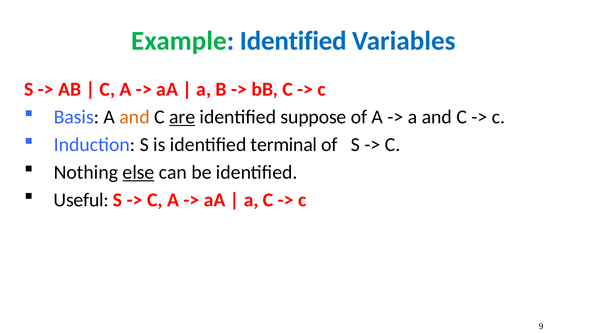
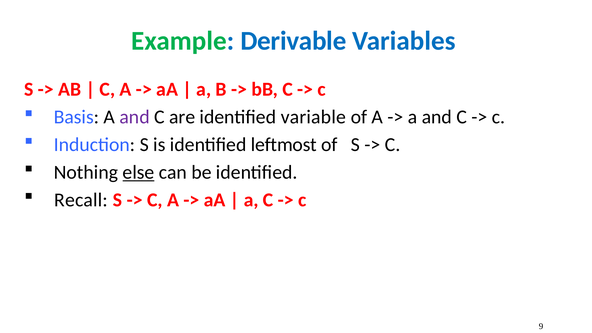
Example Identified: Identified -> Derivable (293, 41)
and colour: orange -> purple (135, 117)
are underline: present -> none (182, 117)
suppose: suppose -> variable (313, 117)
terminal: terminal -> leftmost (284, 145)
Useful: Useful -> Recall (81, 200)
